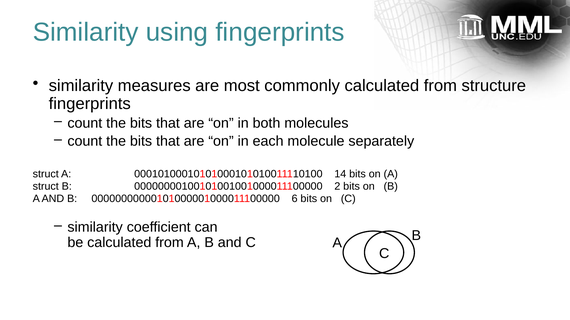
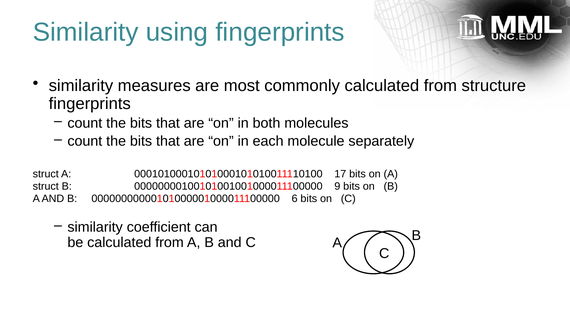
14: 14 -> 17 (340, 174)
2: 2 -> 9 (337, 187)
